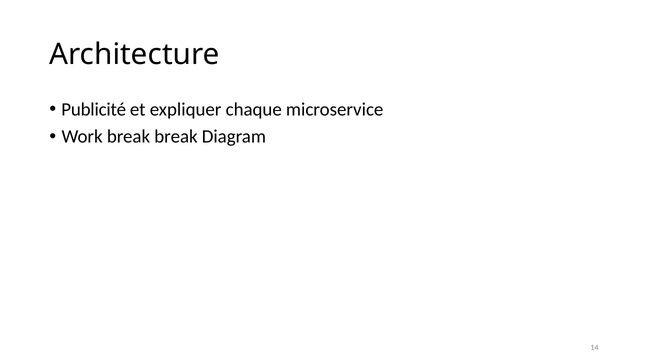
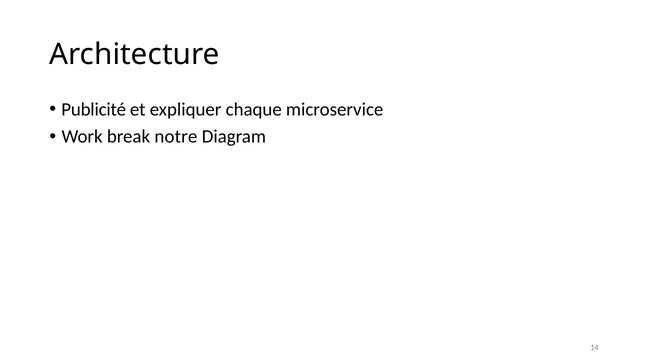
break break: break -> notre (176, 137)
